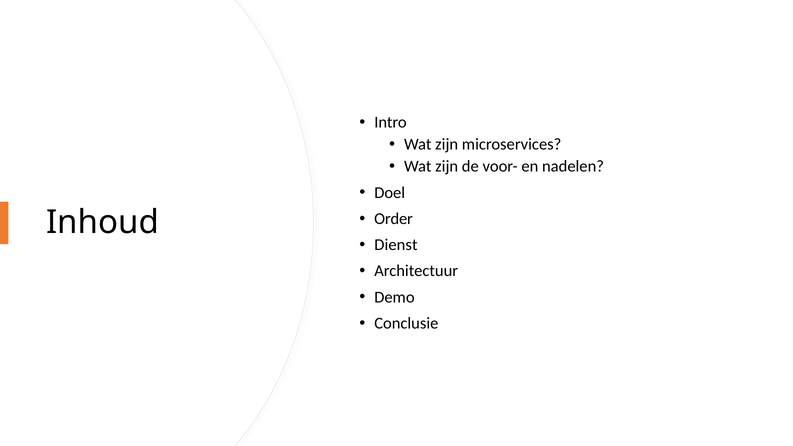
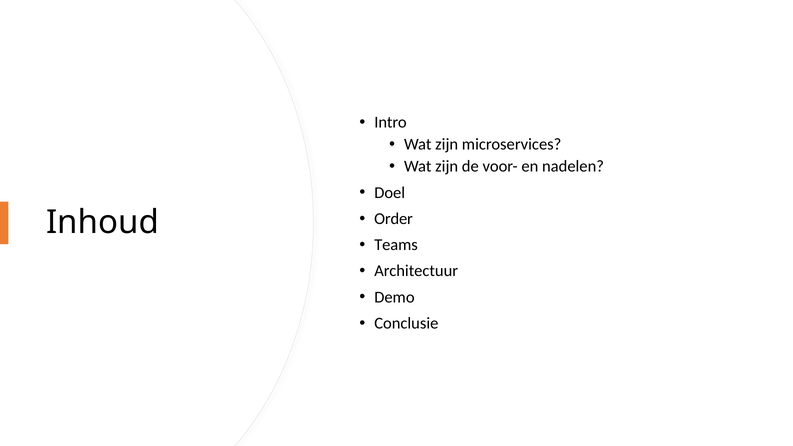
Dienst: Dienst -> Teams (396, 245)
